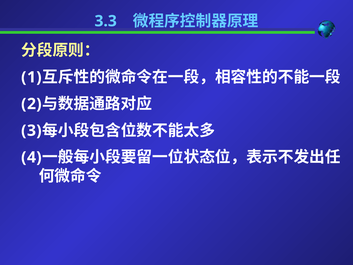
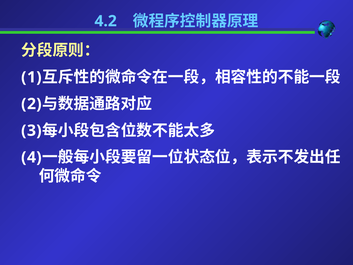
3.3: 3.3 -> 4.2 (106, 21)
